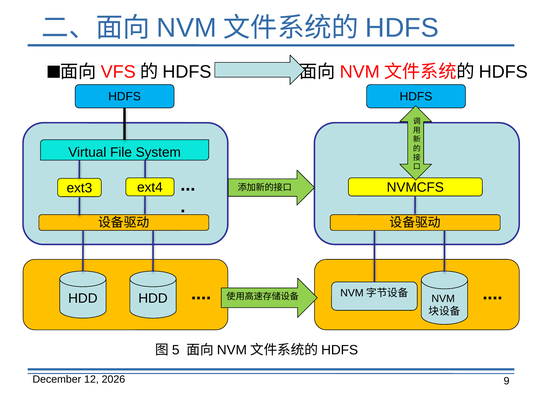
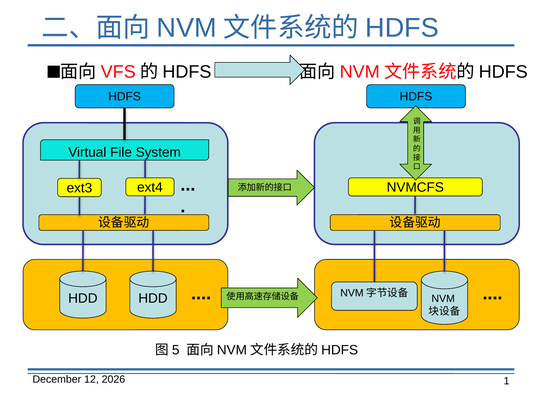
9: 9 -> 1 (507, 381)
